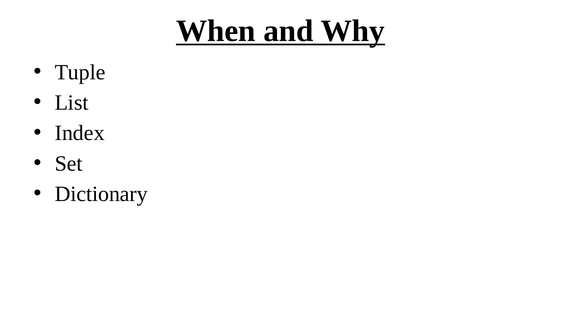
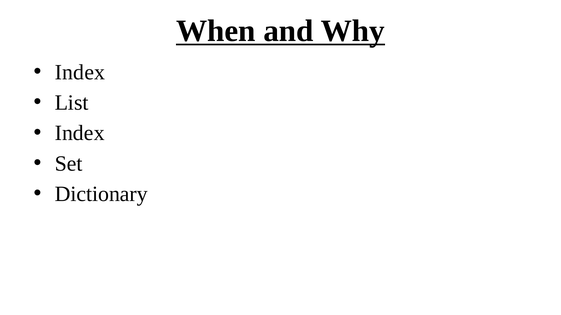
Tuple: Tuple -> Index (80, 72)
